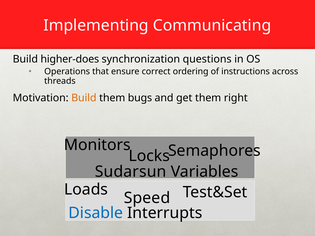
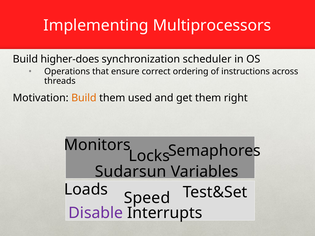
Communicating: Communicating -> Multiprocessors (212, 25)
questions: questions -> scheduler (207, 59)
bugs: bugs -> used (140, 98)
Disable colour: blue -> purple (96, 213)
